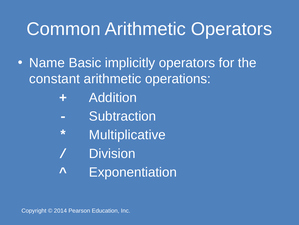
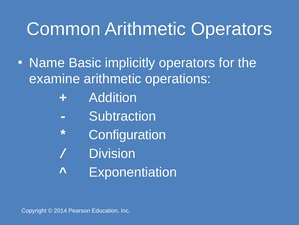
constant: constant -> examine (55, 79)
Multiplicative: Multiplicative -> Configuration (127, 135)
